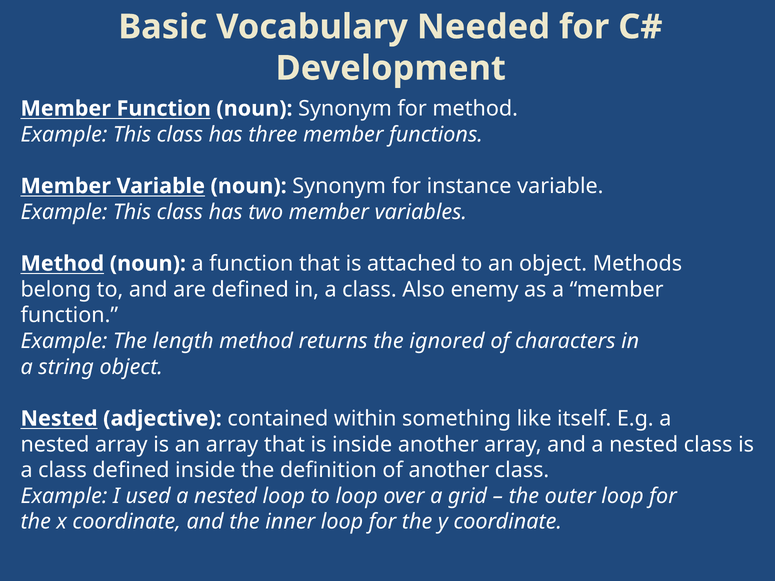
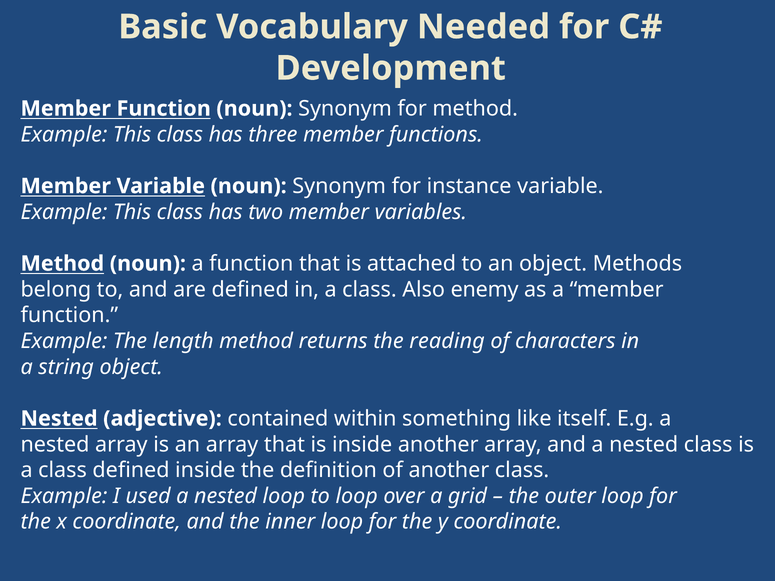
ignored: ignored -> reading (447, 341)
